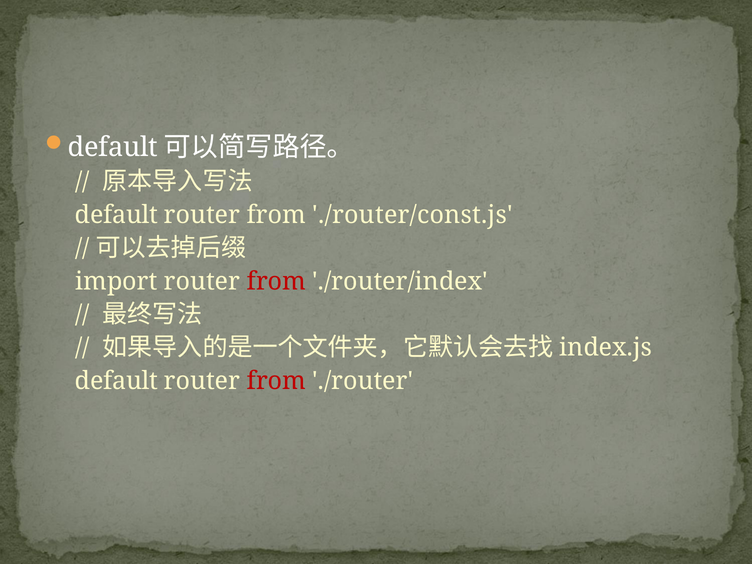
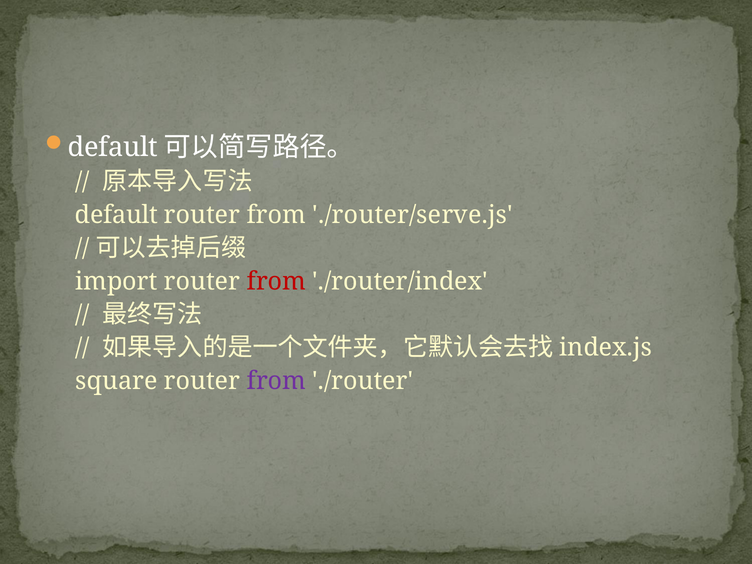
./router/const.js: ./router/const.js -> ./router/serve.js (413, 215)
default: default -> square (116, 381)
from colour: red -> purple (276, 381)
